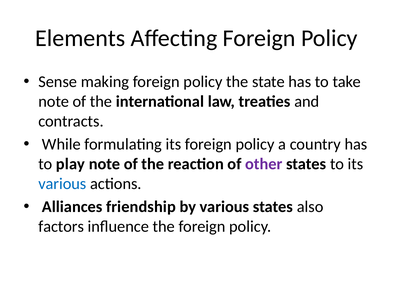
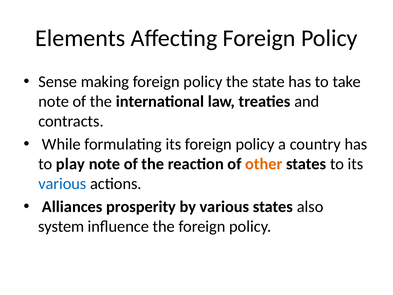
other colour: purple -> orange (264, 164)
friendship: friendship -> prosperity (141, 207)
factors: factors -> system (61, 226)
